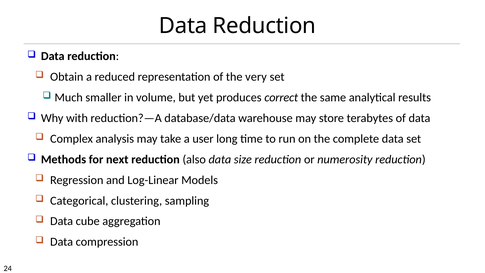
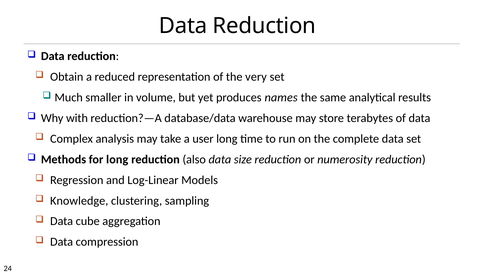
correct: correct -> names (281, 97)
for next: next -> long (117, 159)
Categorical: Categorical -> Knowledge (79, 201)
